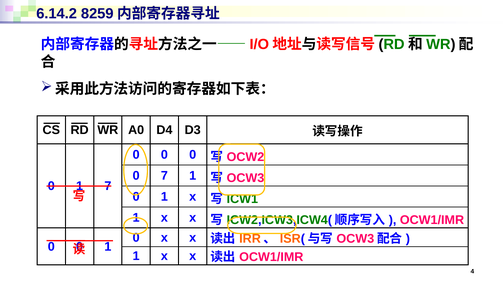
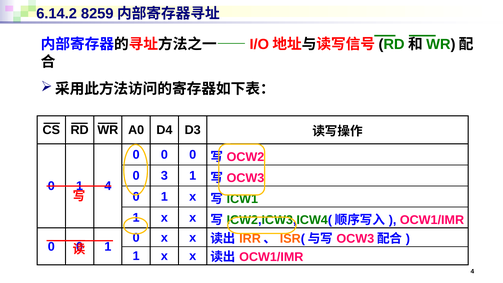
0 7: 7 -> 3 (164, 176)
1 7: 7 -> 4 (108, 186)
